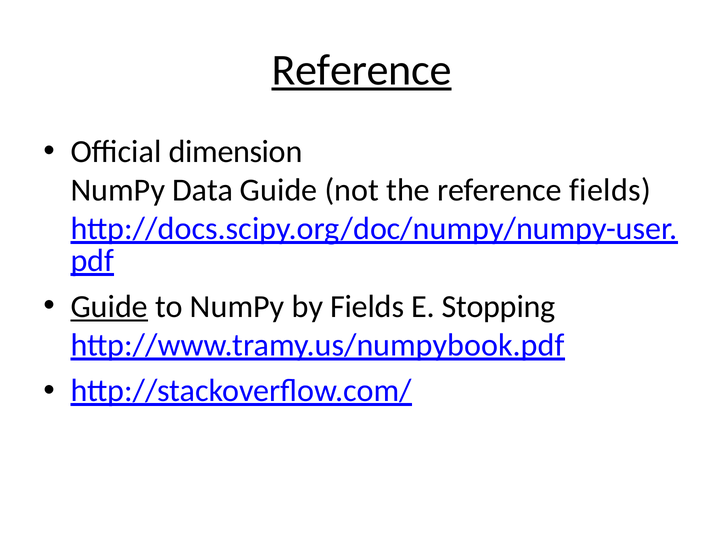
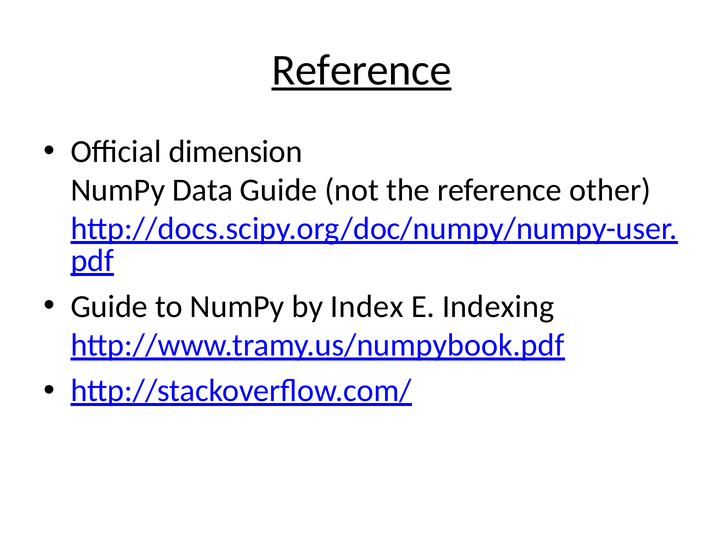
reference fields: fields -> other (610, 190)
Guide underline: present -> none (109, 307)
by Fields: Fields -> Index (367, 307)
Stopping: Stopping -> Indexing (498, 307)
